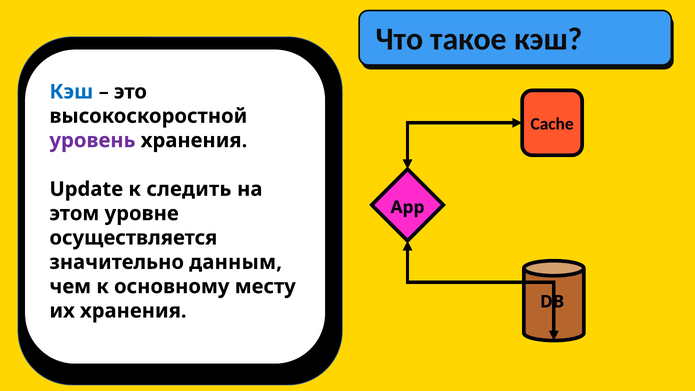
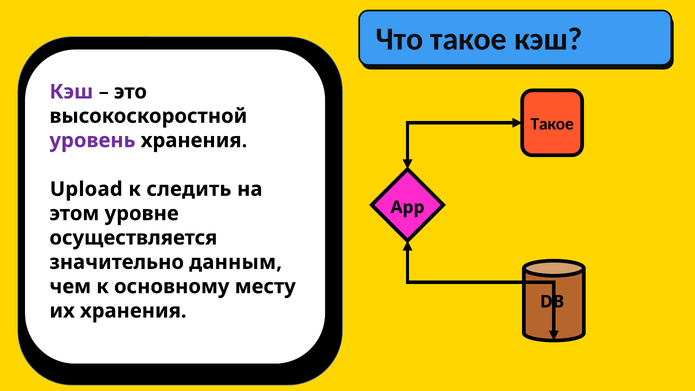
Кэш colour: blue -> purple (71, 92)
Сache: Сache -> Такое (552, 124)
Update: Update -> Upload (86, 189)
